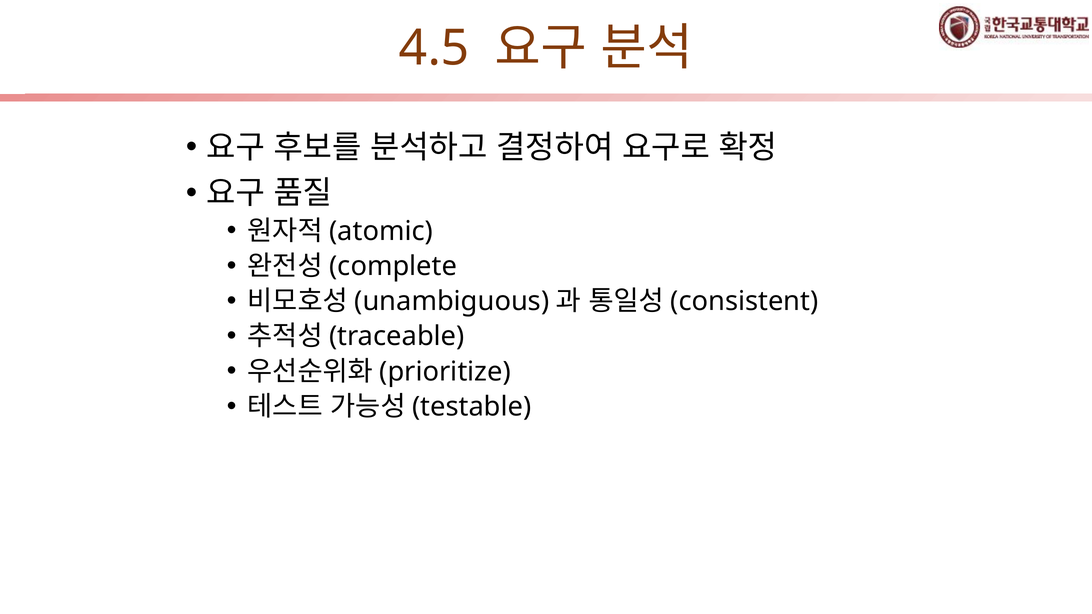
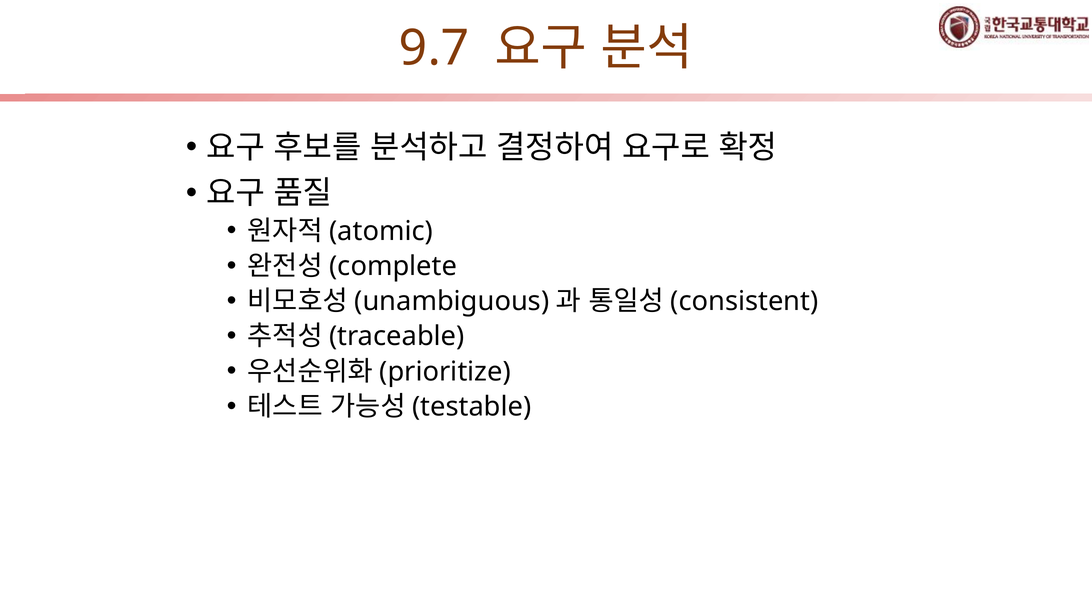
4.5: 4.5 -> 9.7 (434, 48)
